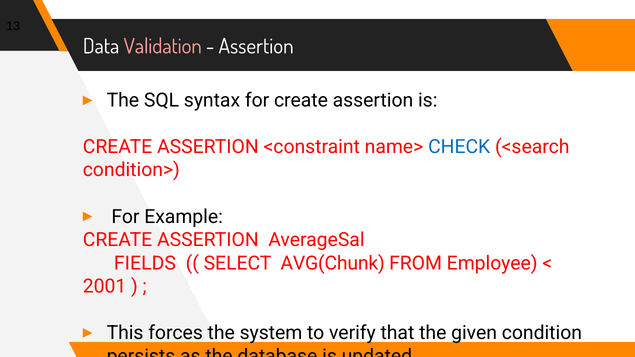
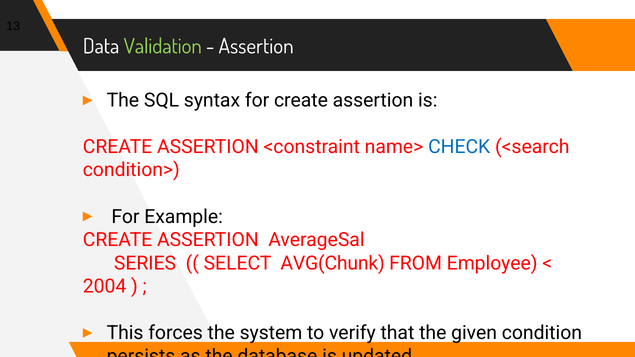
Validation colour: pink -> light green (163, 46)
FIELDS: FIELDS -> SERIES (145, 263)
2001: 2001 -> 2004 (105, 287)
